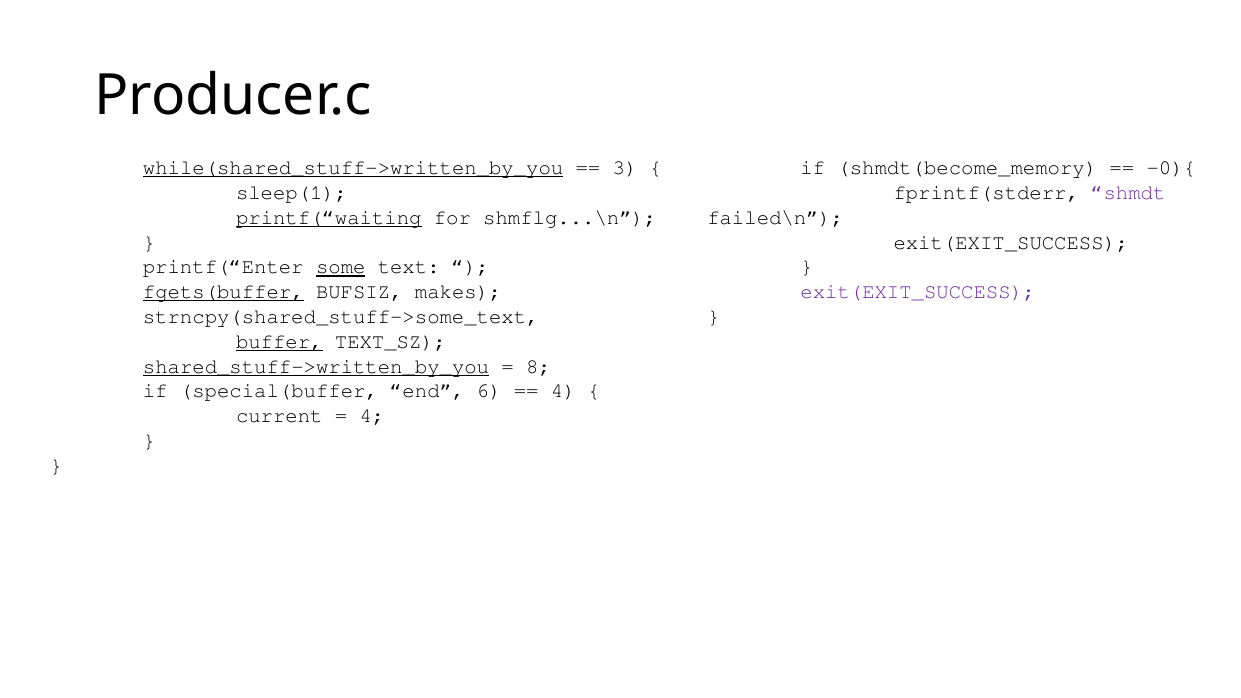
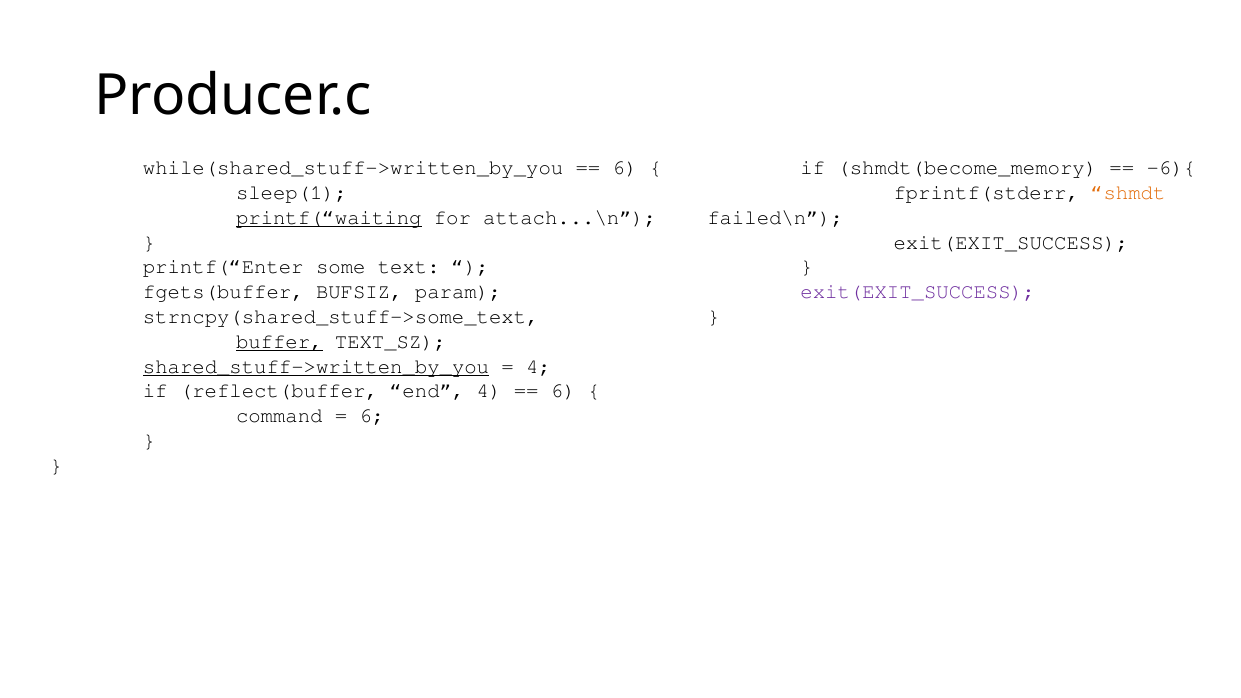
while(shared_stuff->written_by_you underline: present -> none (353, 168)
3: 3 -> 6 (625, 168)
-0){: -0){ -> -6){ (1171, 168)
shmdt colour: purple -> orange (1128, 193)
shmflg...\n: shmflg...\n -> attach...\n (570, 218)
some underline: present -> none (341, 267)
fgets(buffer underline: present -> none (223, 292)
makes: makes -> param (458, 292)
8: 8 -> 4 (539, 366)
special(buffer: special(buffer -> reflect(buffer (279, 391)
end 6: 6 -> 4 (489, 391)
4: 4 -> 6 (563, 391)
current: current -> command (279, 416)
4: 4 -> 6 (372, 416)
